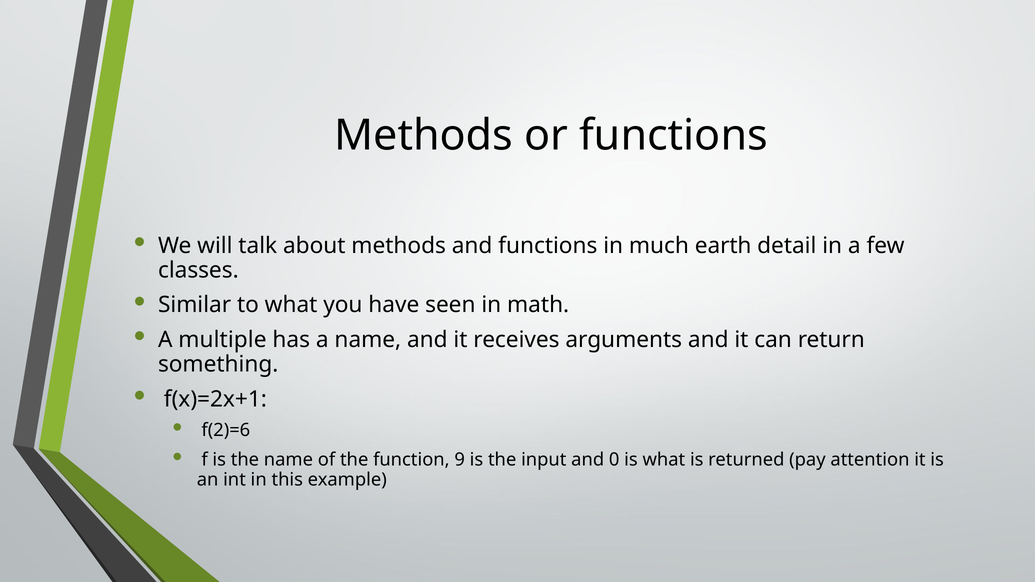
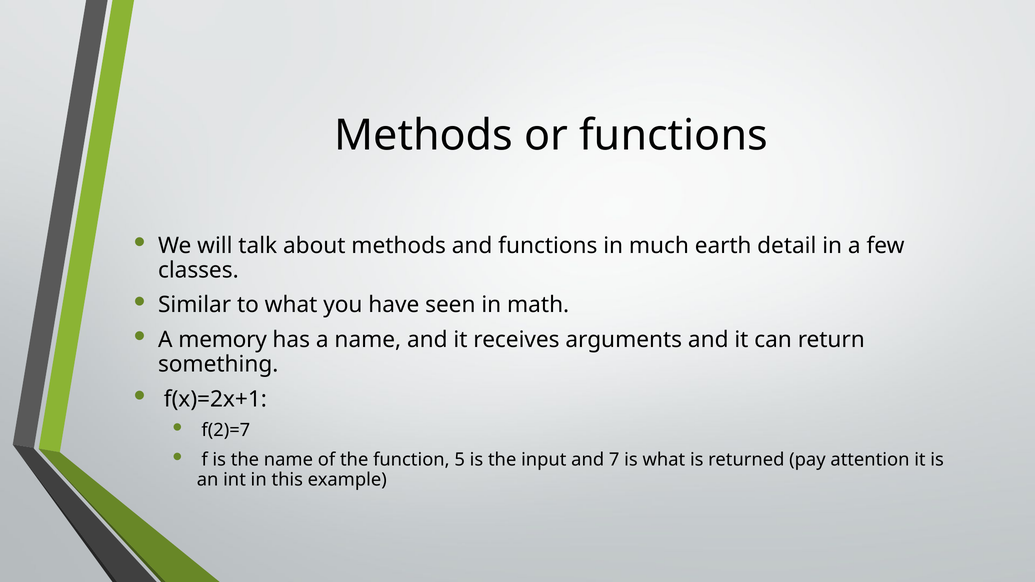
multiple: multiple -> memory (223, 340)
f(2)=6: f(2)=6 -> f(2)=7 (226, 431)
9: 9 -> 5 (460, 460)
0: 0 -> 7 (614, 460)
